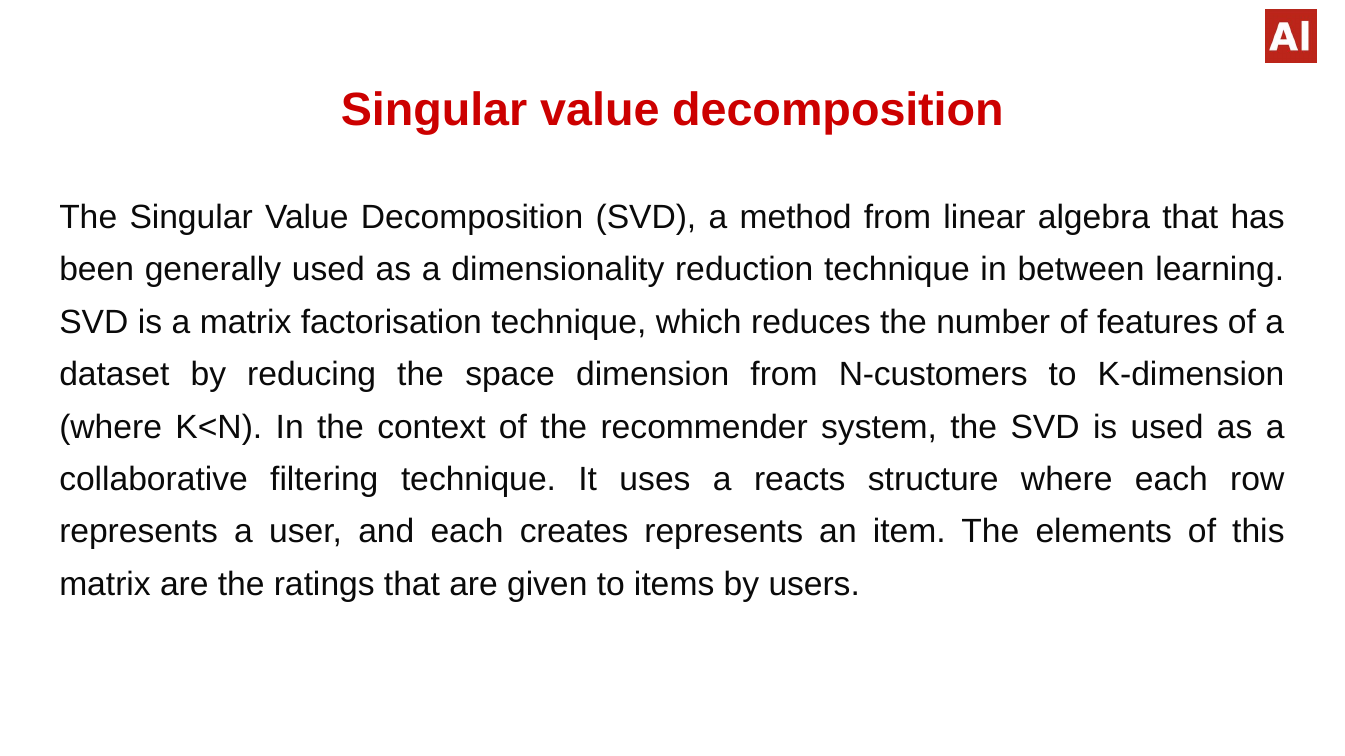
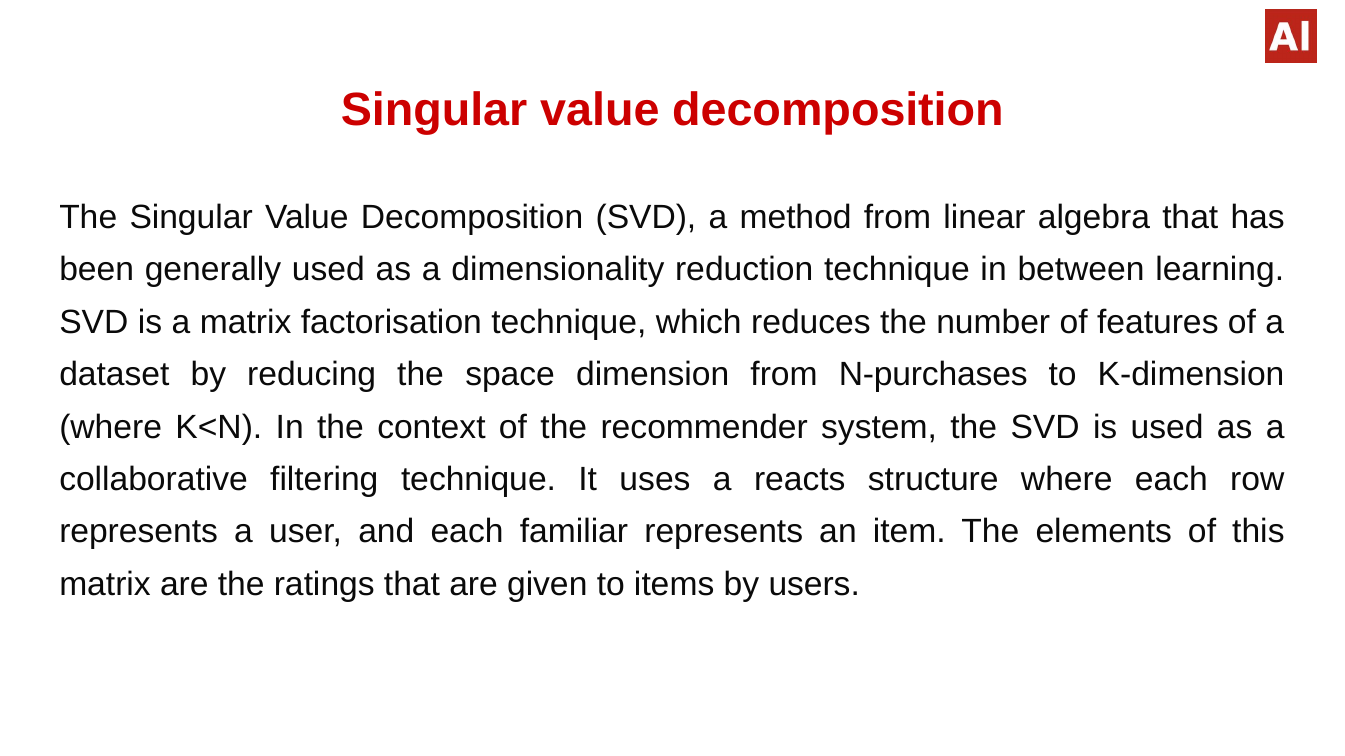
N-customers: N-customers -> N-purchases (933, 375)
creates: creates -> familiar (574, 532)
